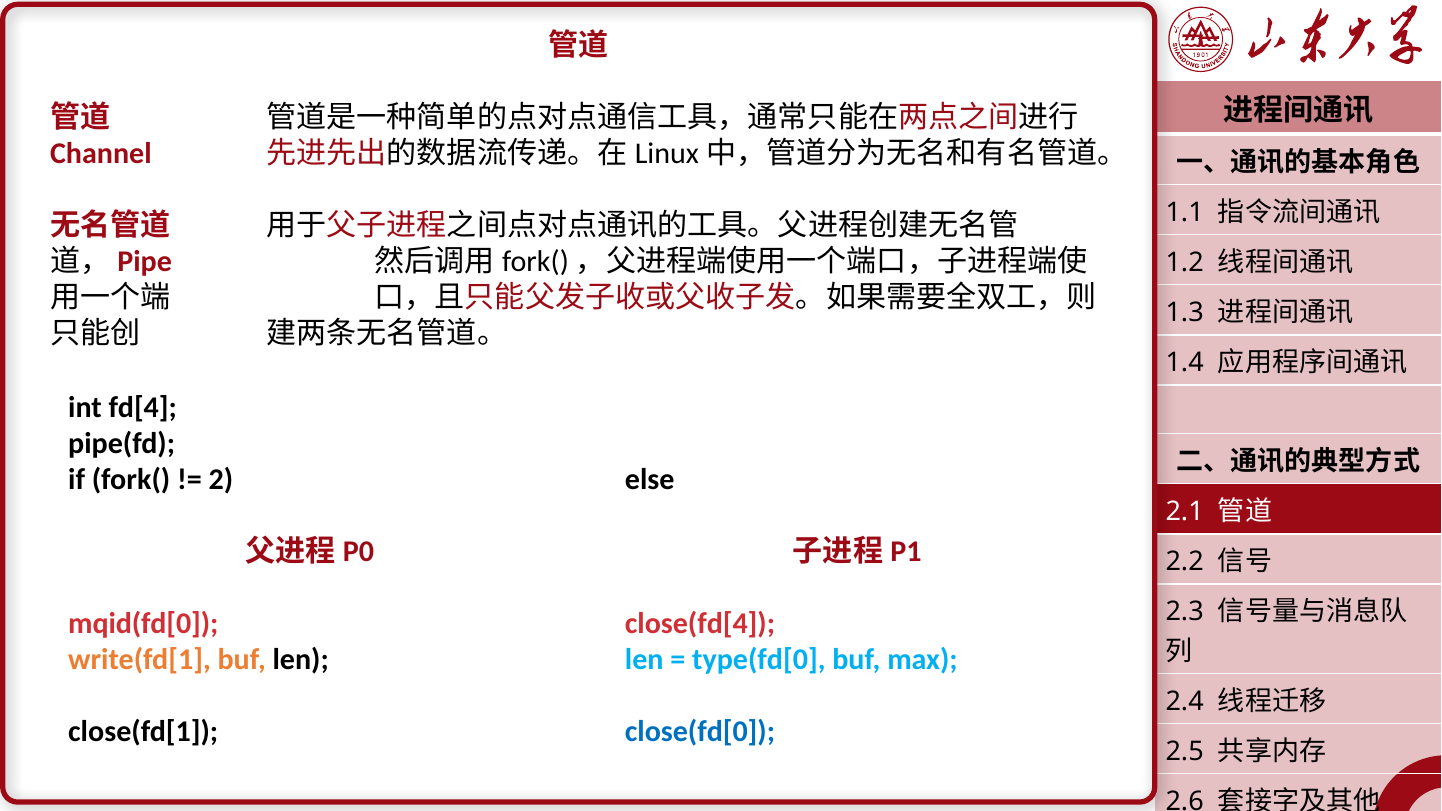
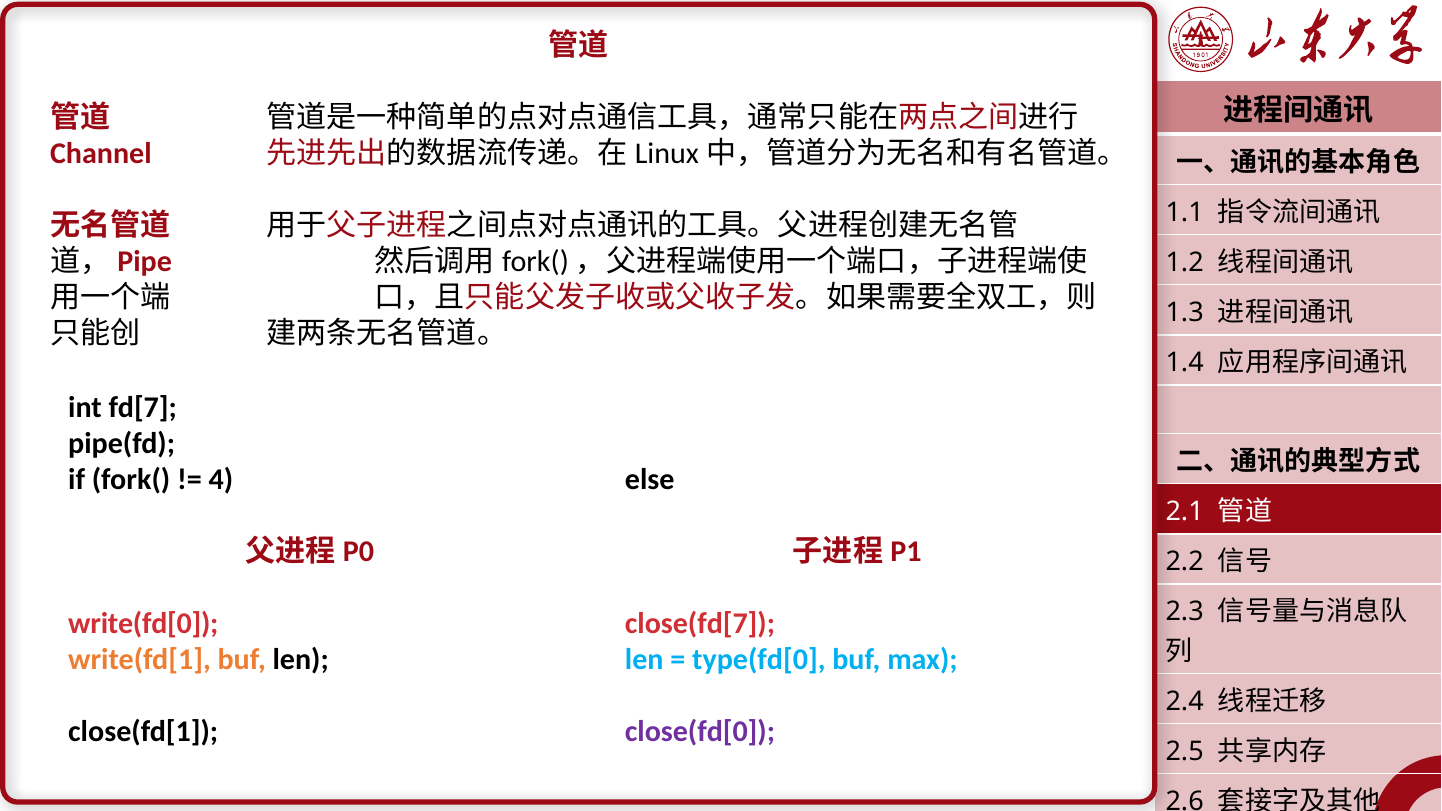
fd[4: fd[4 -> fd[7 (143, 407)
2: 2 -> 4 (221, 480)
mqid(fd[0: mqid(fd[0 -> write(fd[0 (143, 624)
close(fd[4: close(fd[4 -> close(fd[7 (700, 624)
close(fd[0 colour: blue -> purple (700, 732)
